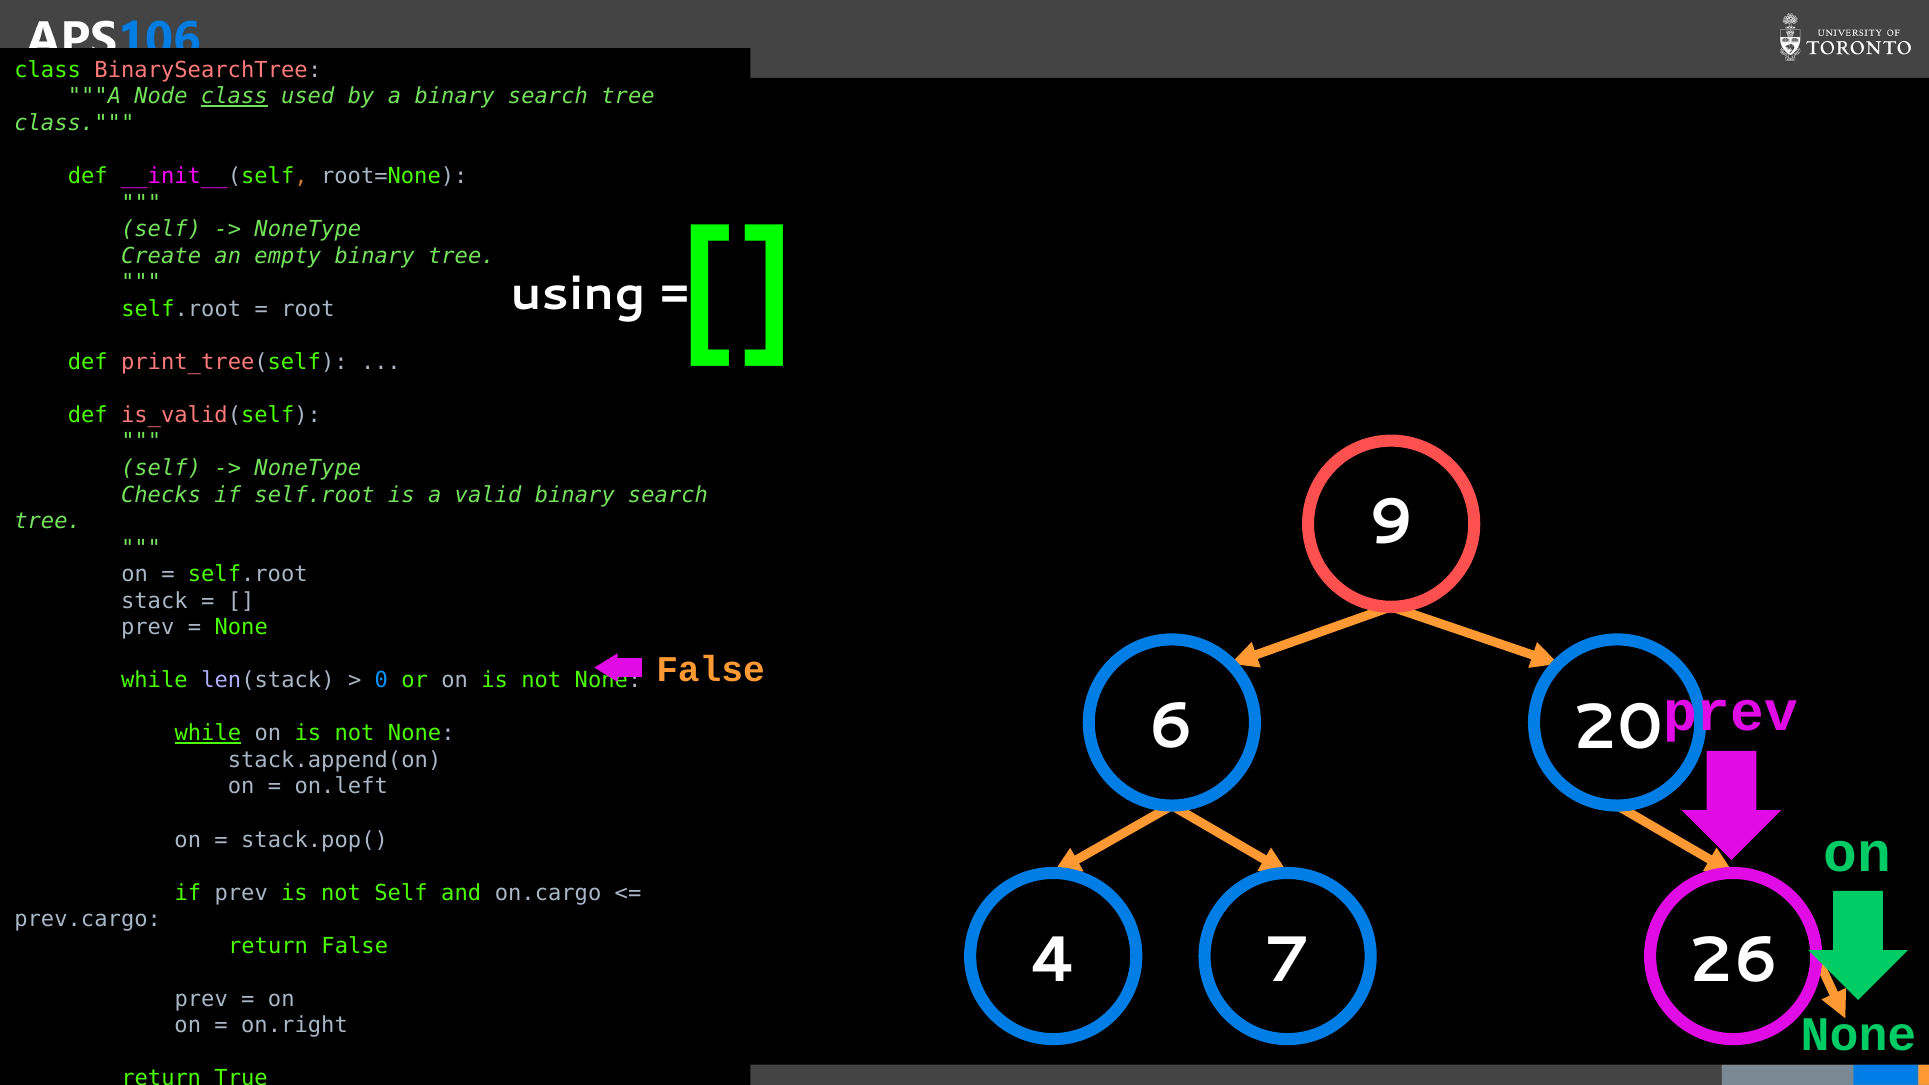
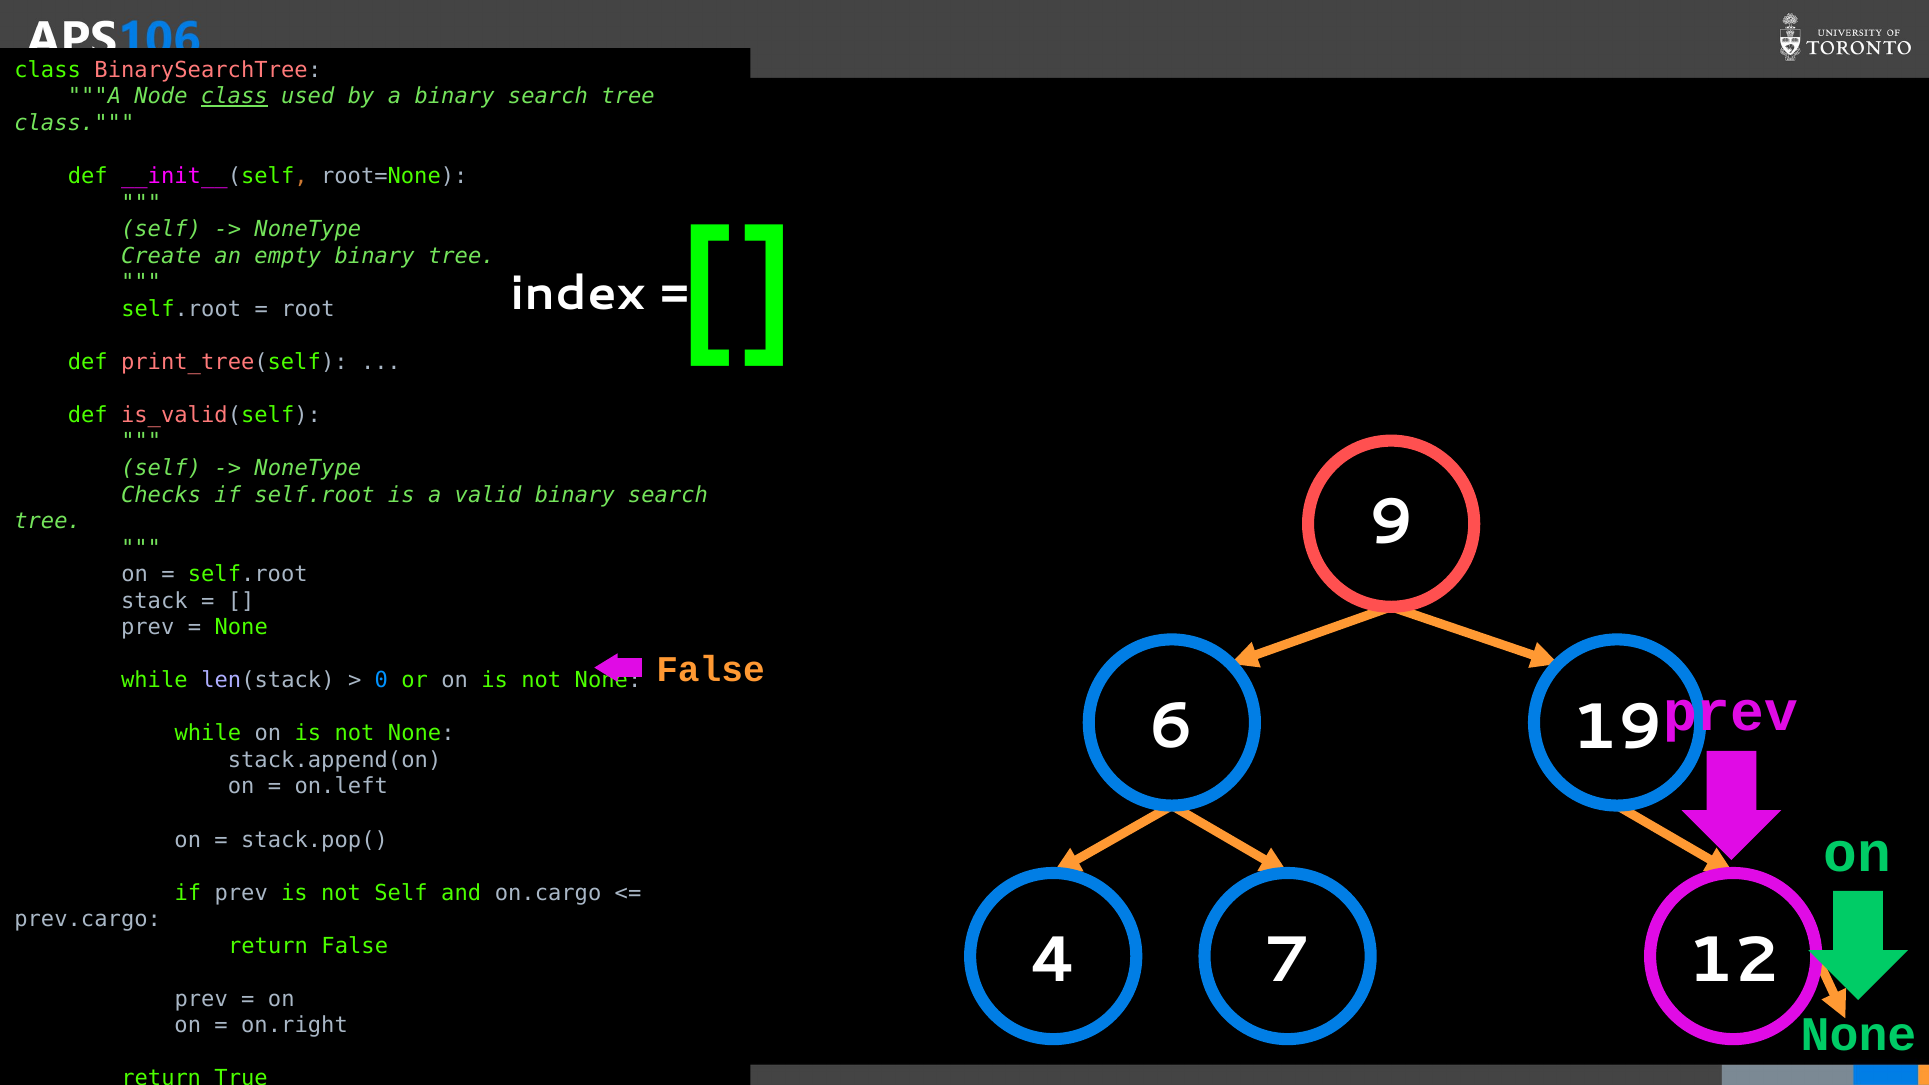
using: using -> index (578, 293)
20: 20 -> 19 (1617, 727)
while underline: present -> none (208, 734)
26: 26 -> 12 (1733, 960)
